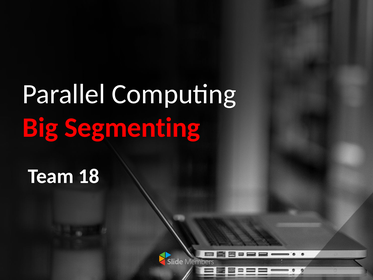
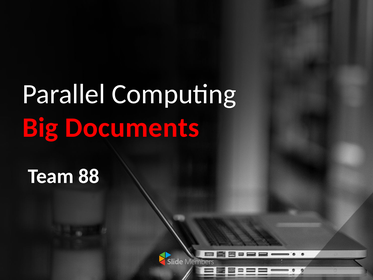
Segmenting: Segmenting -> Documents (132, 128)
18: 18 -> 88 (89, 176)
